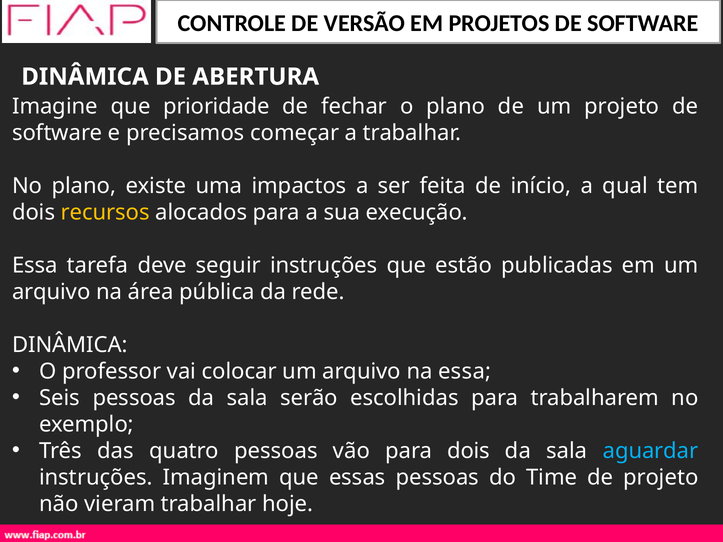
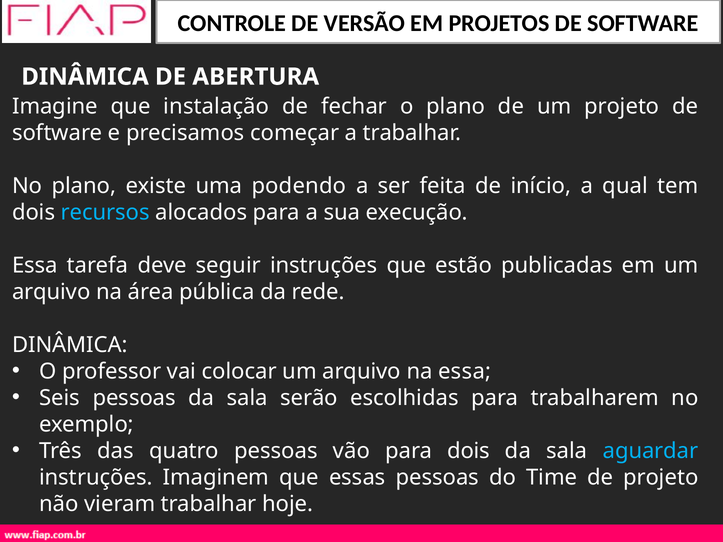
prioridade: prioridade -> instalação (216, 106)
impactos: impactos -> podendo (299, 186)
recursos colour: yellow -> light blue (105, 212)
